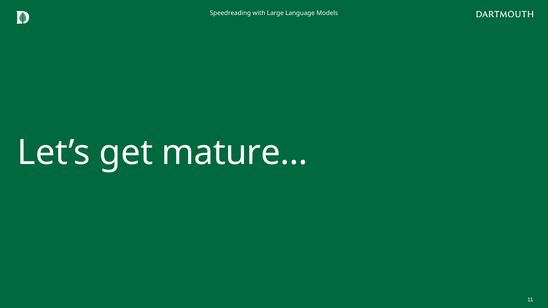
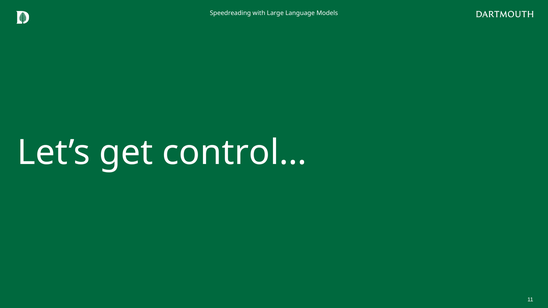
mature…: mature… -> control… (234, 153)
